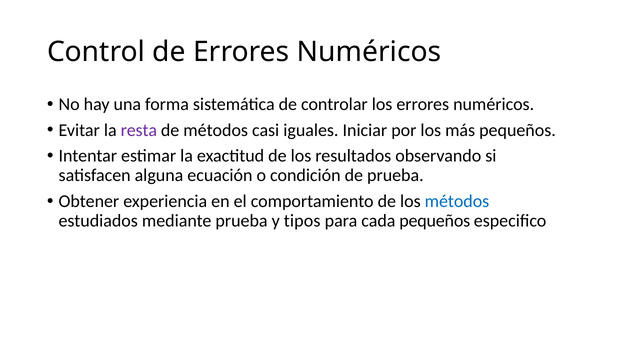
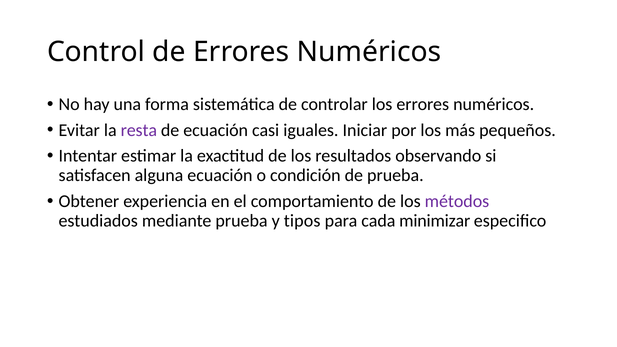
de métodos: métodos -> ecuación (216, 130)
métodos colour: blue -> purple (457, 201)
cada pequeños: pequeños -> minimizar (435, 221)
